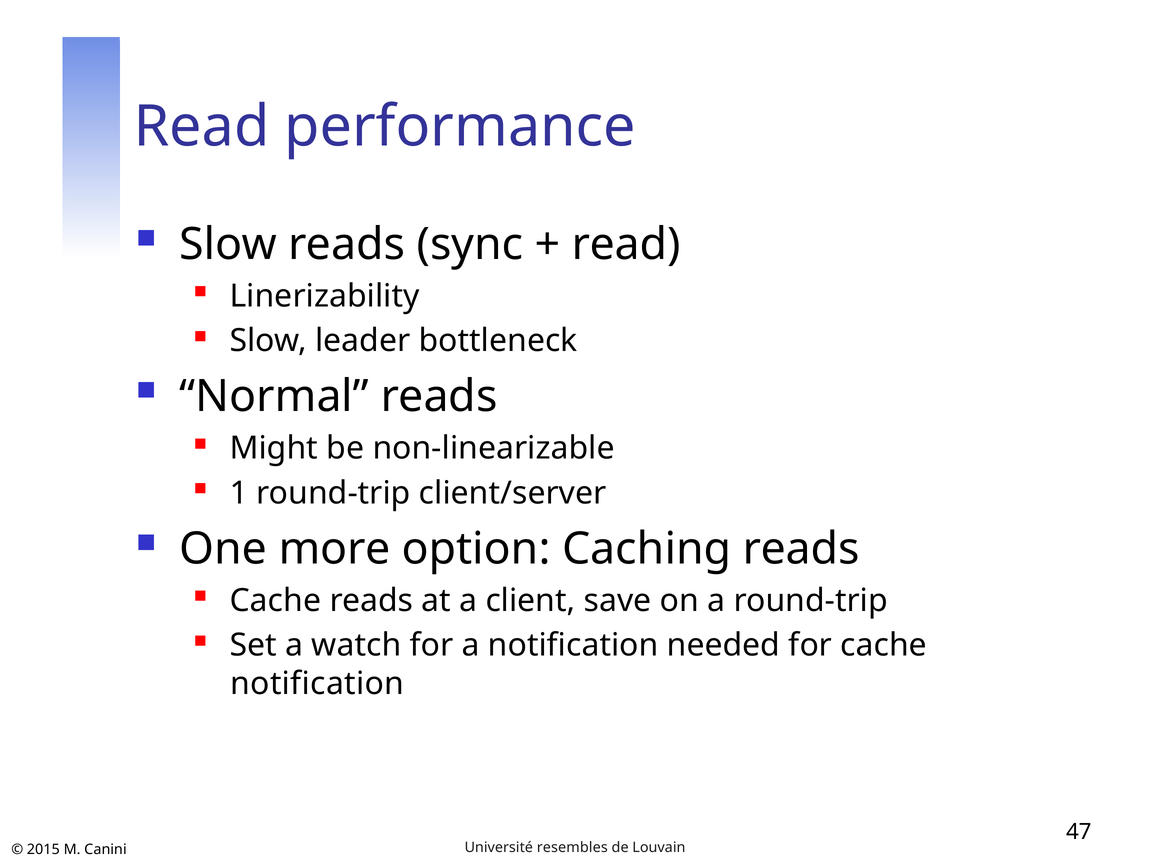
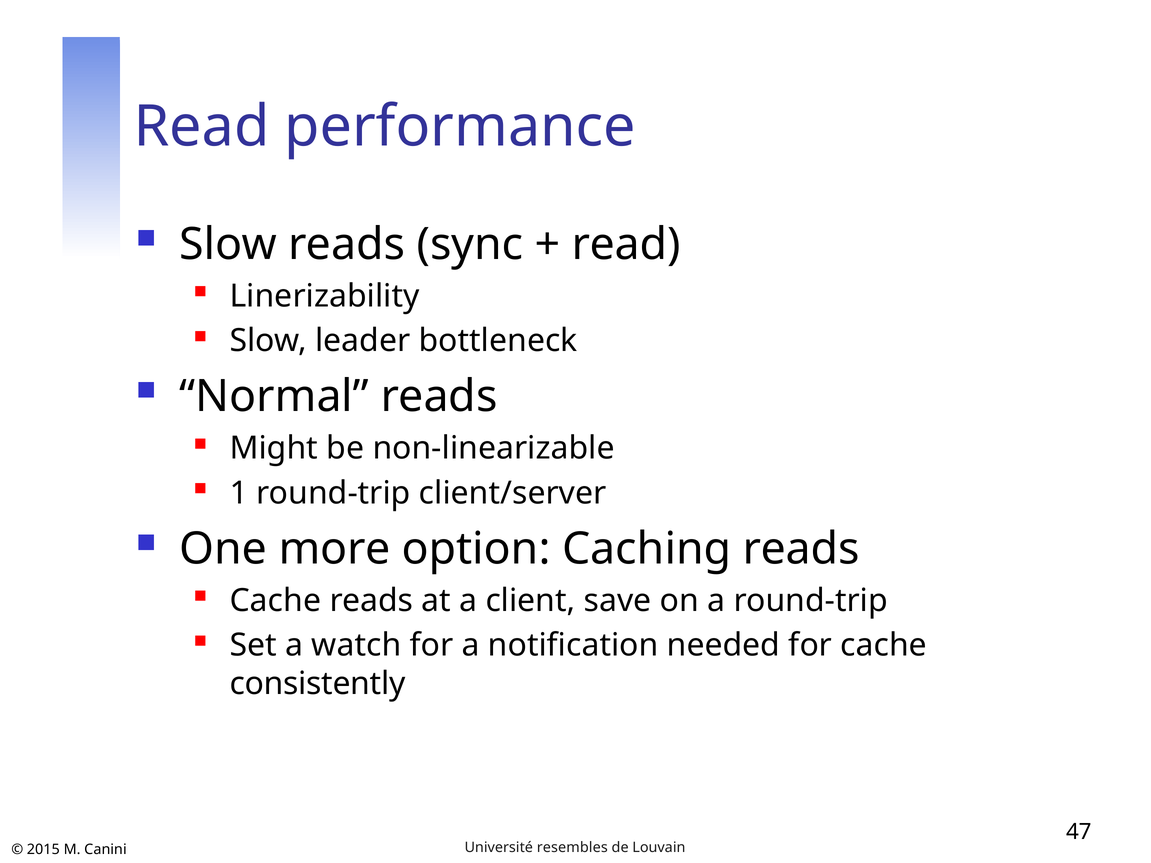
notification: notification -> consistently (318, 684)
